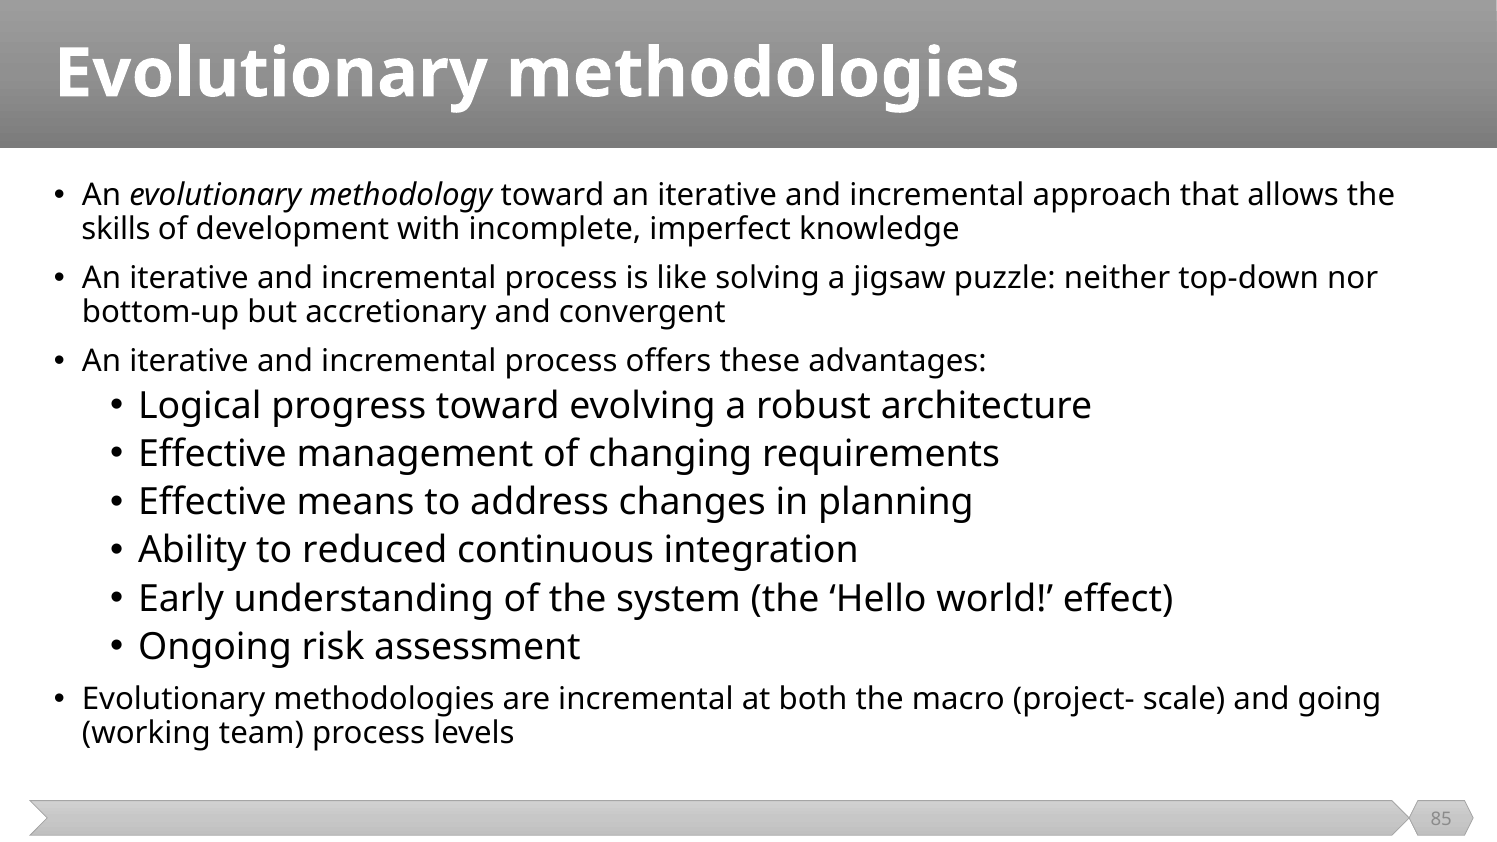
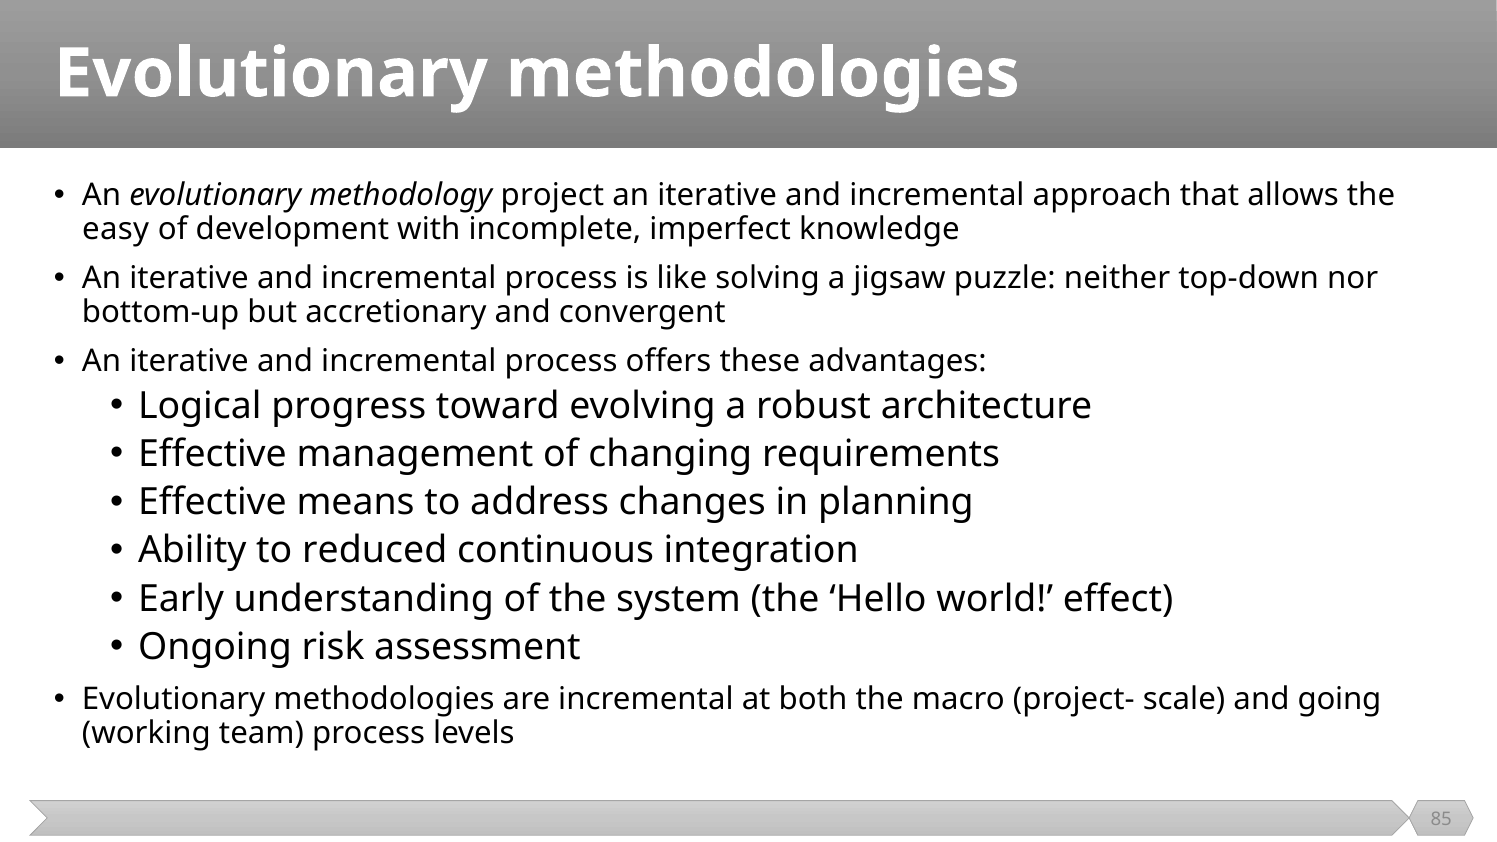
methodology toward: toward -> project (552, 195)
skills: skills -> easy (116, 229)
